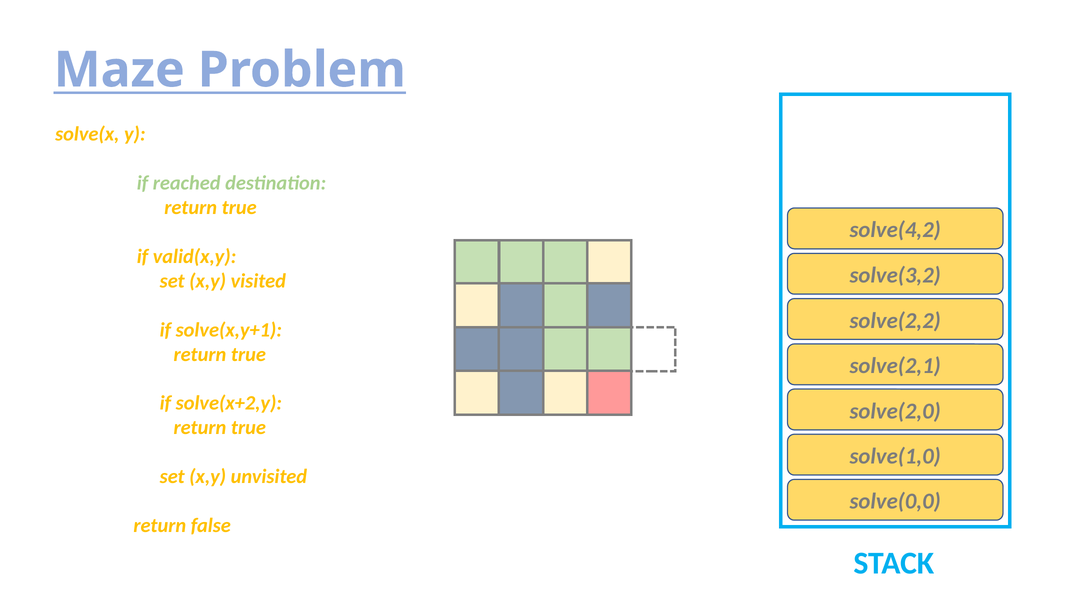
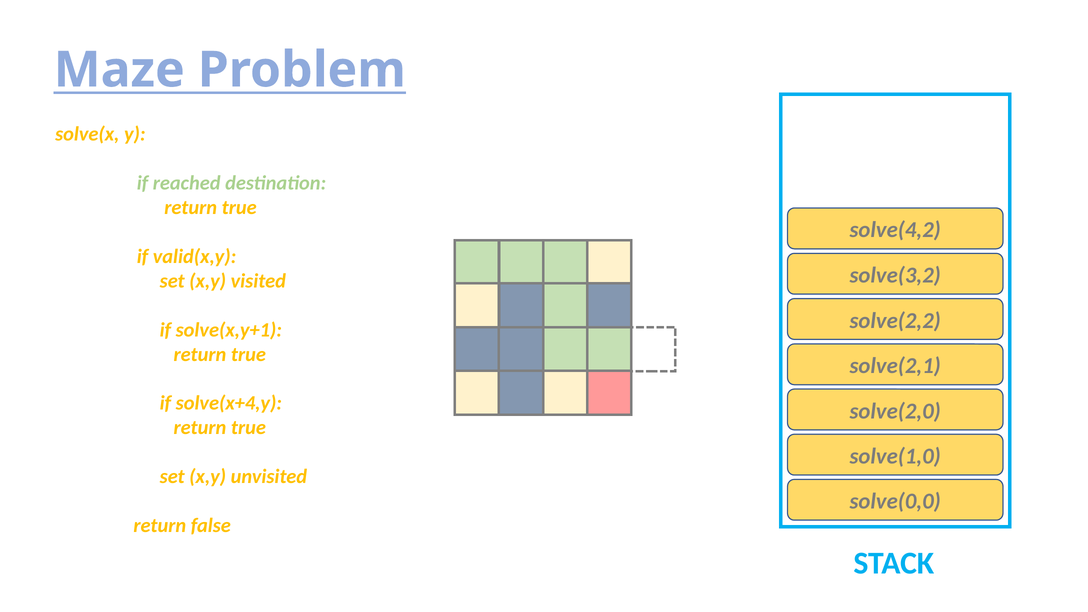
solve(x+2,y: solve(x+2,y -> solve(x+4,y (229, 403)
